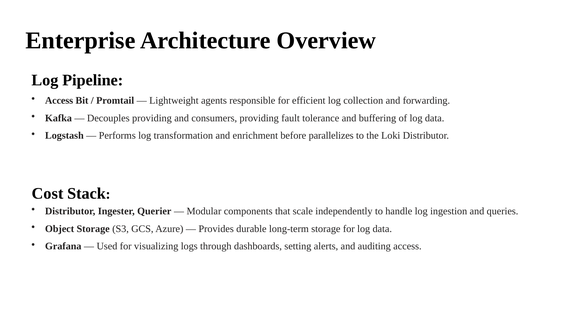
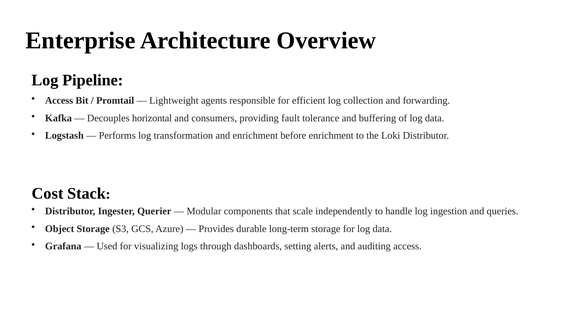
Decouples providing: providing -> horizontal (152, 118)
before parallelizes: parallelizes -> enrichment (331, 136)
